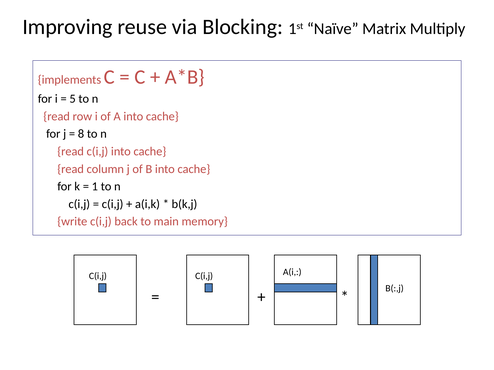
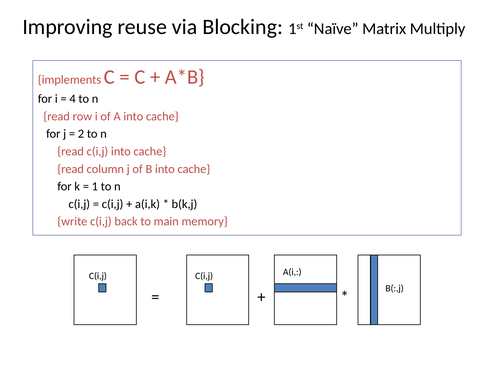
5: 5 -> 4 (73, 99)
8: 8 -> 2 (81, 134)
